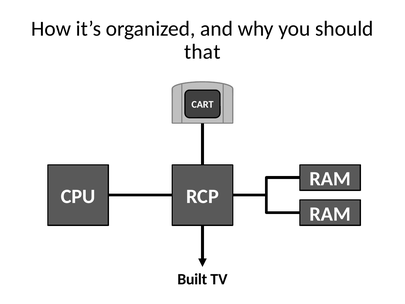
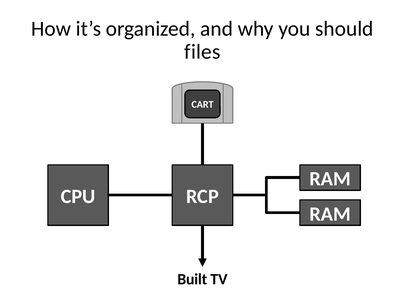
that: that -> files (202, 52)
